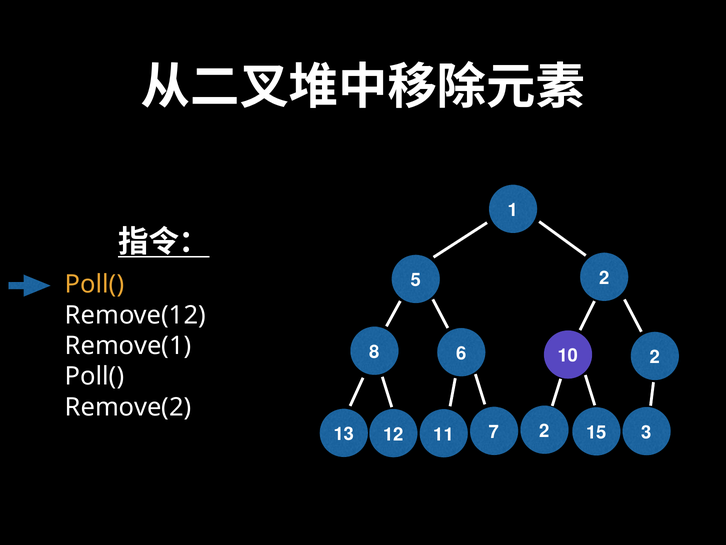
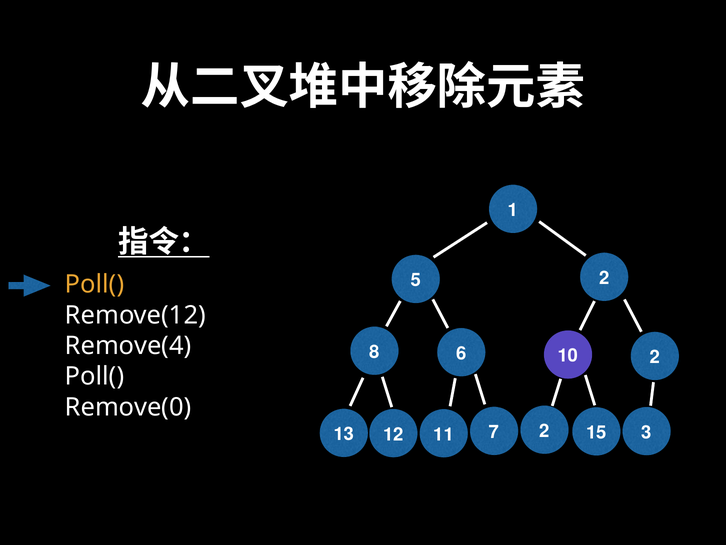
Remove(1: Remove(1 -> Remove(4 (128, 345)
Remove(2: Remove(2 -> Remove(0 (128, 407)
